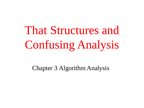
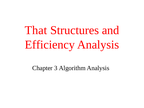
Confusing: Confusing -> Efficiency (50, 45)
